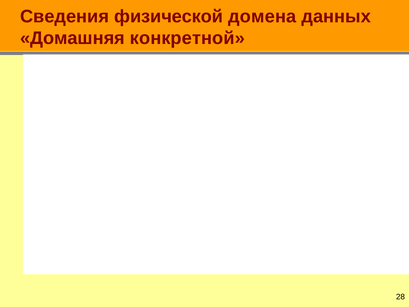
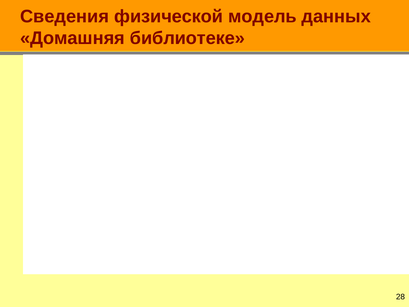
домена: домена -> модель (262, 16)
конкретной: конкретной -> библиотеке (187, 38)
